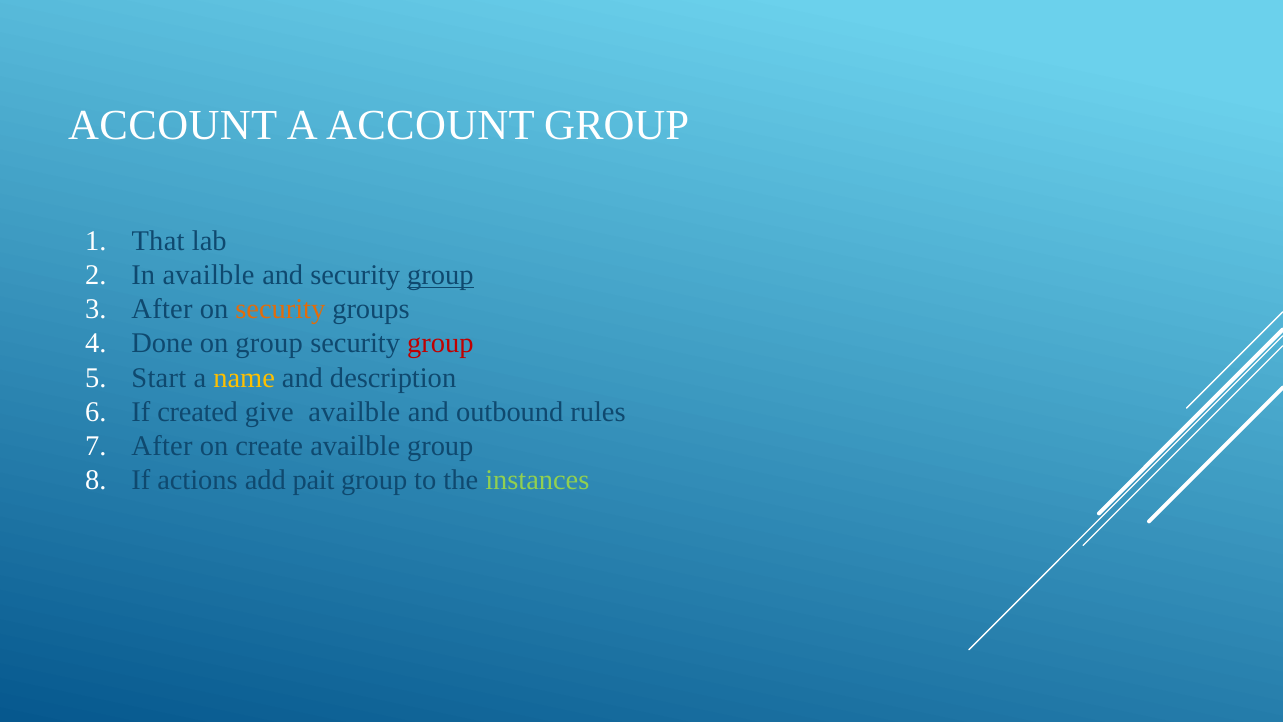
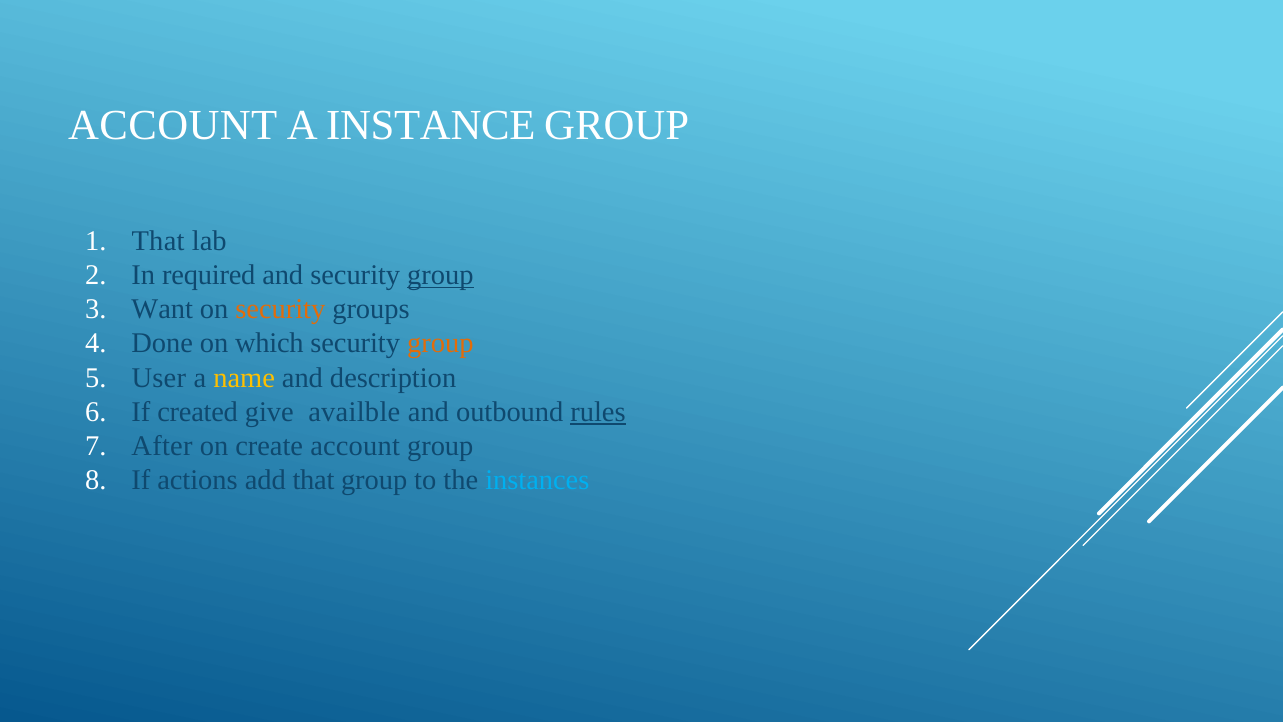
A ACCOUNT: ACCOUNT -> INSTANCE (431, 125)
In availble: availble -> required (209, 275)
After: After -> Want (162, 309)
on group: group -> which (269, 343)
group colour: red -> orange (440, 343)
Start: Start -> User (159, 377)
rules underline: none -> present (598, 412)
create availble: availble -> account (355, 446)
add pait: pait -> that (314, 480)
instances colour: light green -> light blue (537, 480)
